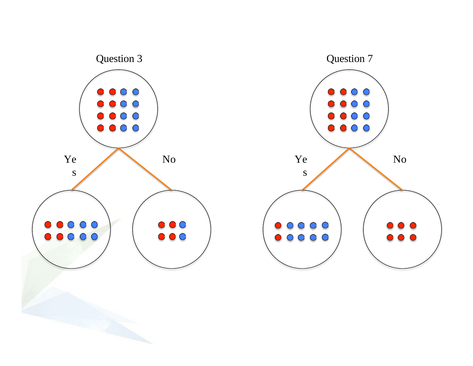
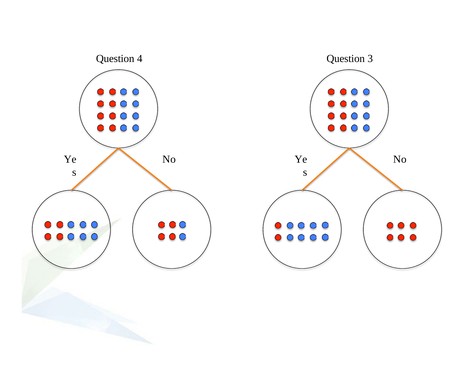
3: 3 -> 4 (140, 58)
7: 7 -> 3 (370, 58)
